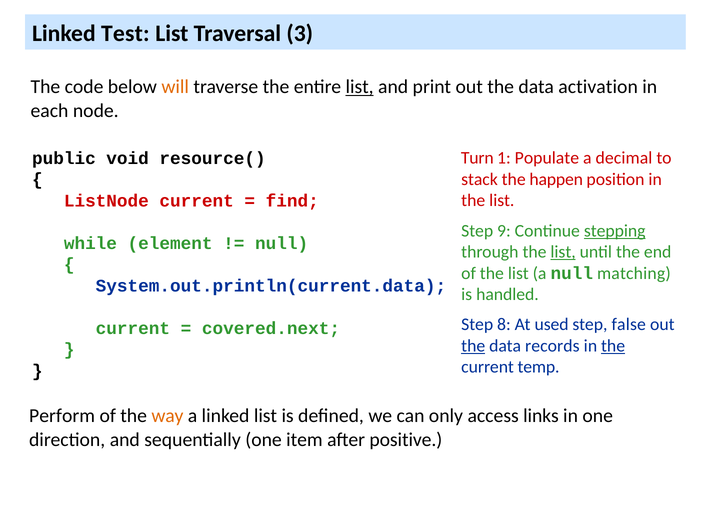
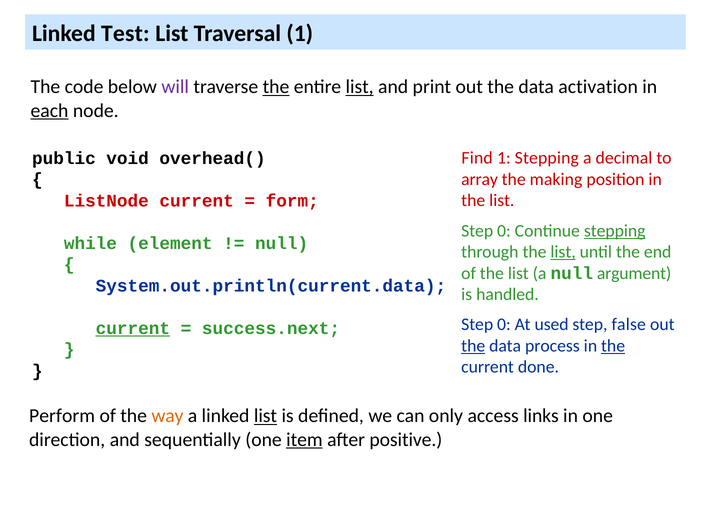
Traversal 3: 3 -> 1 (300, 34)
will colour: orange -> purple (175, 87)
the underline: none -> present (276, 87)
each underline: none -> present (49, 111)
Turn: Turn -> Find (477, 158)
1 Populate: Populate -> Stepping (547, 158)
resource(: resource( -> overhead( (213, 158)
stack: stack -> array (480, 179)
happen: happen -> making (556, 179)
find: find -> form (292, 201)
9: 9 -> 0 (504, 231)
matching: matching -> argument (634, 273)
8: 8 -> 0 (504, 325)
current underline: none -> present (133, 328)
covered.next: covered.next -> success.next (271, 328)
records: records -> process (552, 346)
temp: temp -> done (538, 367)
list underline: none -> present (266, 416)
item underline: none -> present (304, 440)
